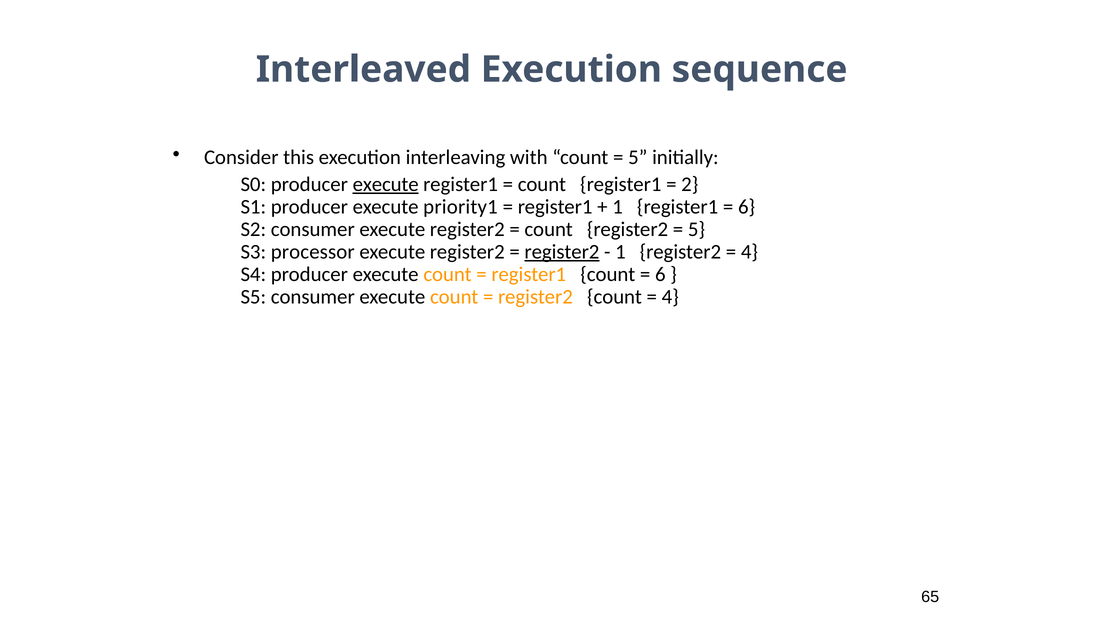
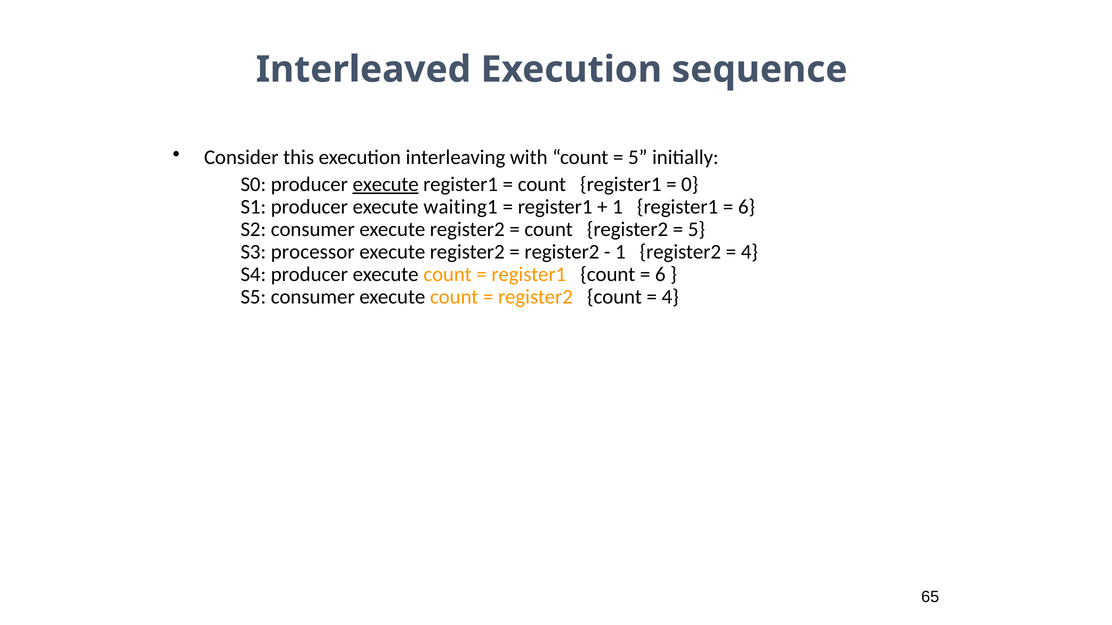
2: 2 -> 0 (690, 184)
priority1: priority1 -> waiting1 (460, 207)
register2 underline: present -> none (562, 252)
